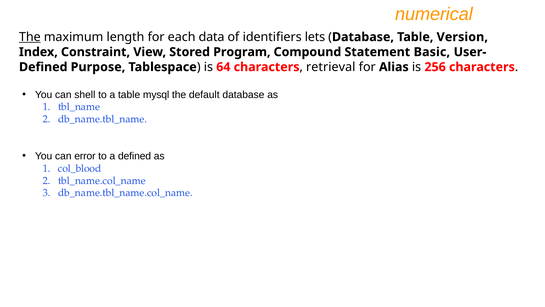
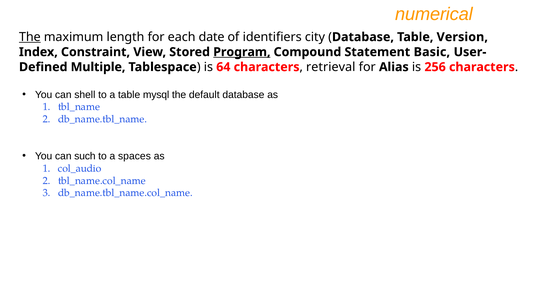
data: data -> date (212, 37)
lets: lets -> city (315, 37)
Program underline: none -> present (242, 52)
Purpose: Purpose -> Multiple (98, 67)
error: error -> such (85, 156)
a defined: defined -> spaces (134, 156)
col_blood: col_blood -> col_audio (80, 168)
